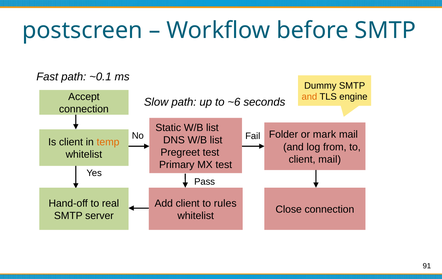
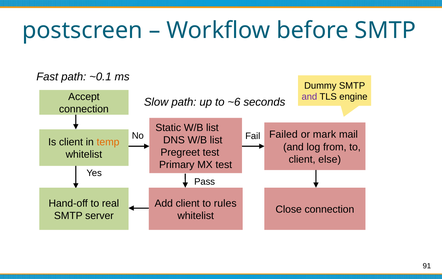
and colour: orange -> purple (309, 97)
Folder: Folder -> Failed (283, 134)
client mail: mail -> else (330, 159)
